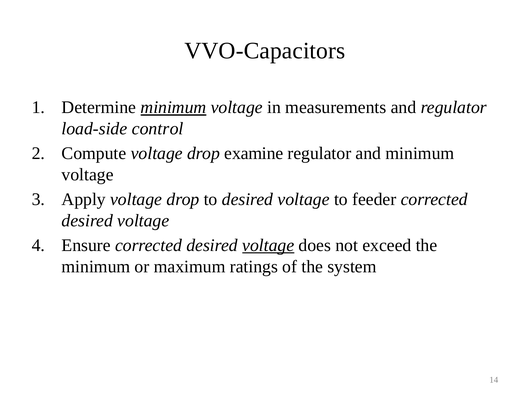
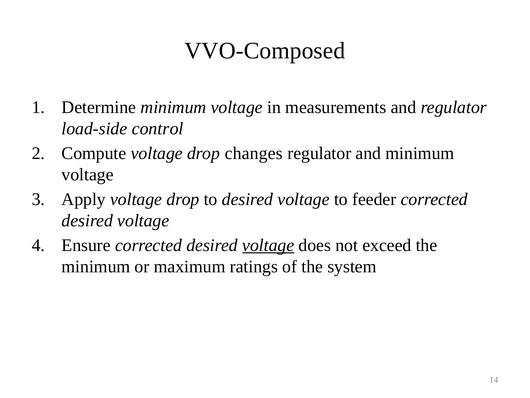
VVO-Capacitors: VVO-Capacitors -> VVO-Composed (265, 51)
minimum underline: present -> none (173, 107)
examine: examine -> changes (254, 153)
